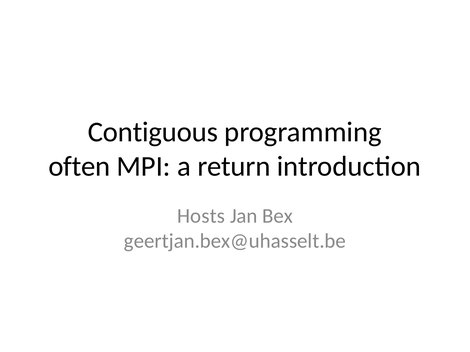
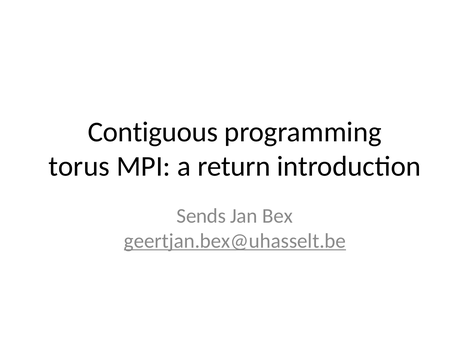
often: often -> torus (79, 167)
Hosts: Hosts -> Sends (201, 216)
geertjan.bex@uhasselt.be underline: none -> present (235, 241)
